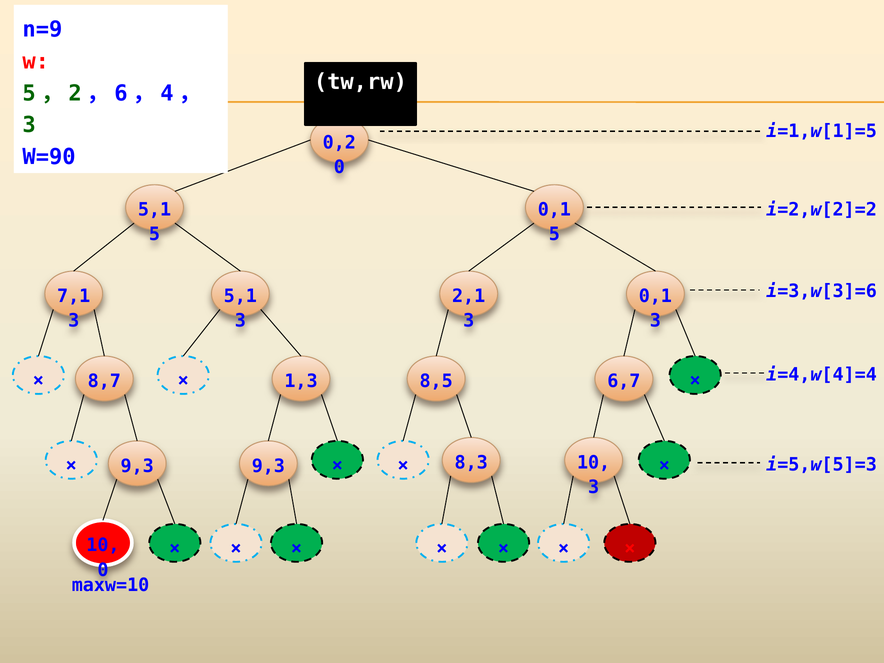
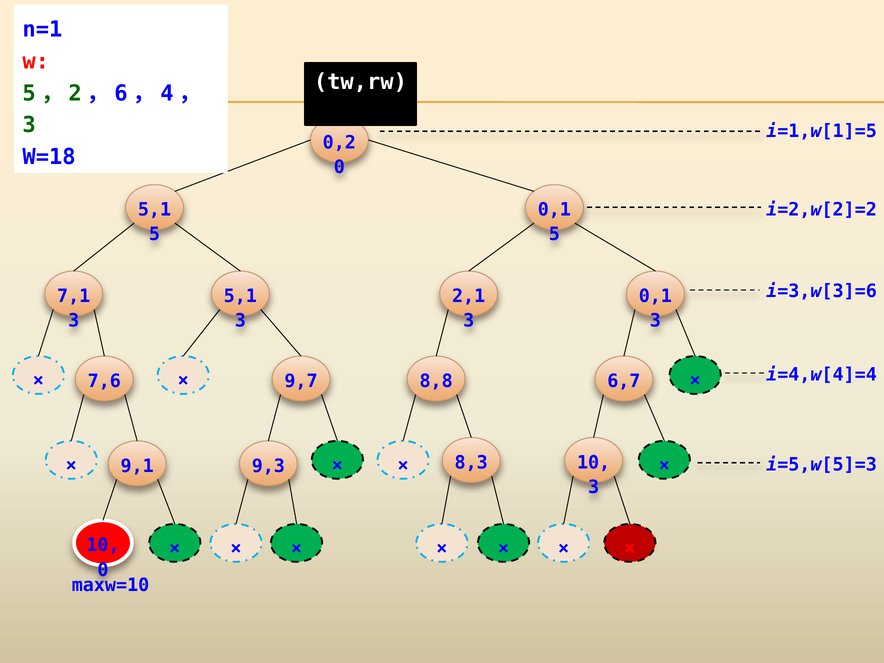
n=9: n=9 -> n=1 (42, 29)
W=90: W=90 -> W=18 (49, 157)
8,7: 8,7 -> 7,6 (104, 381)
1,3: 1,3 -> 9,7 (301, 381)
8,5: 8,5 -> 8,8 (436, 381)
9,3: 9,3 -> 9,1 (137, 466)
